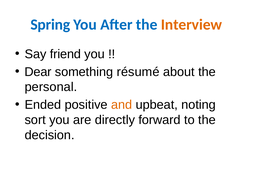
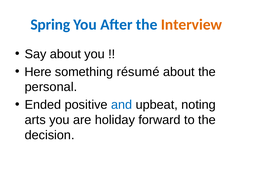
Say friend: friend -> about (65, 54)
Dear: Dear -> Here (38, 72)
and colour: orange -> blue (122, 105)
sort: sort -> arts (35, 120)
directly: directly -> holiday (115, 120)
